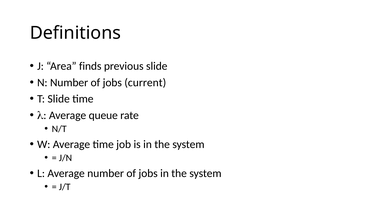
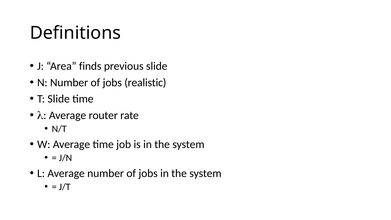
current: current -> realistic (145, 83)
queue: queue -> router (103, 115)
